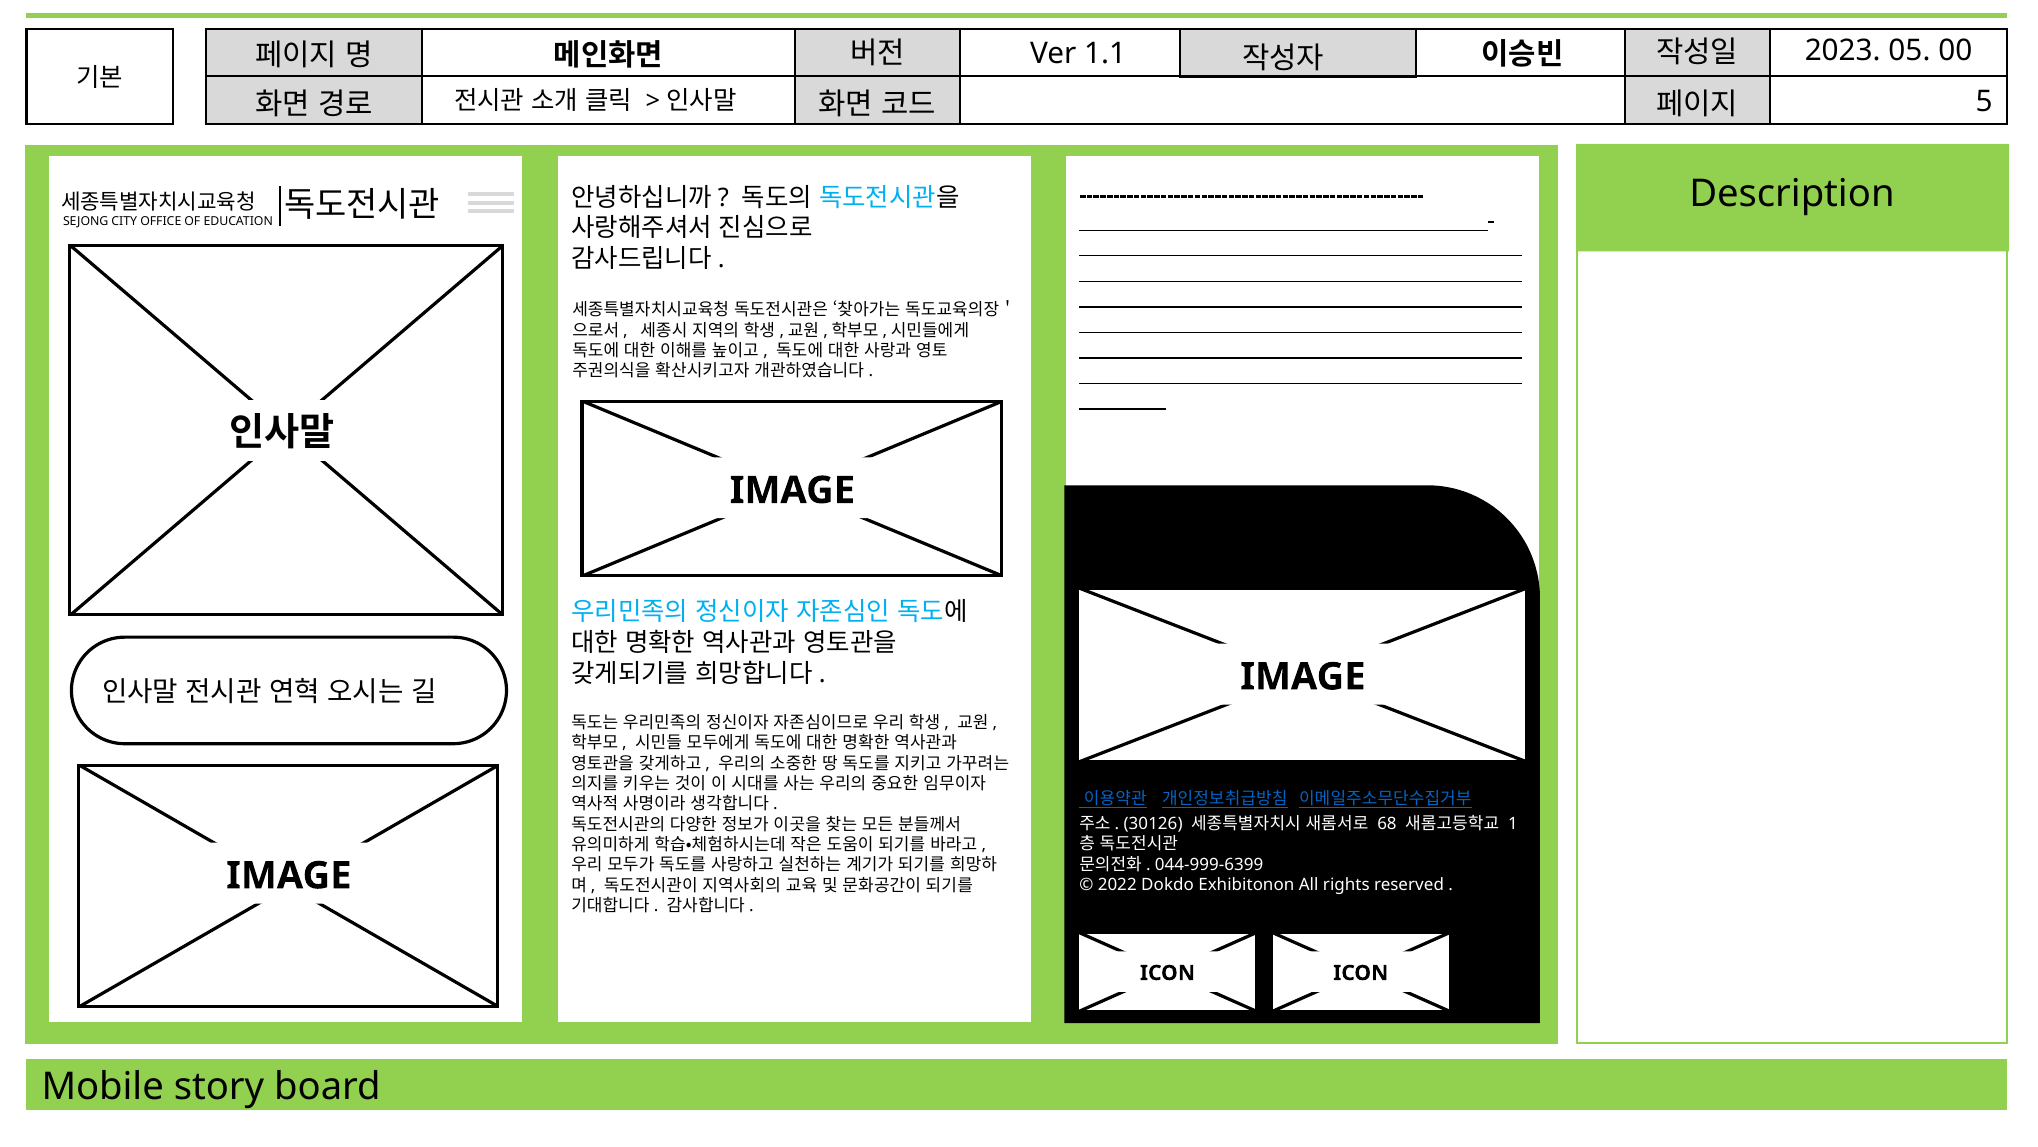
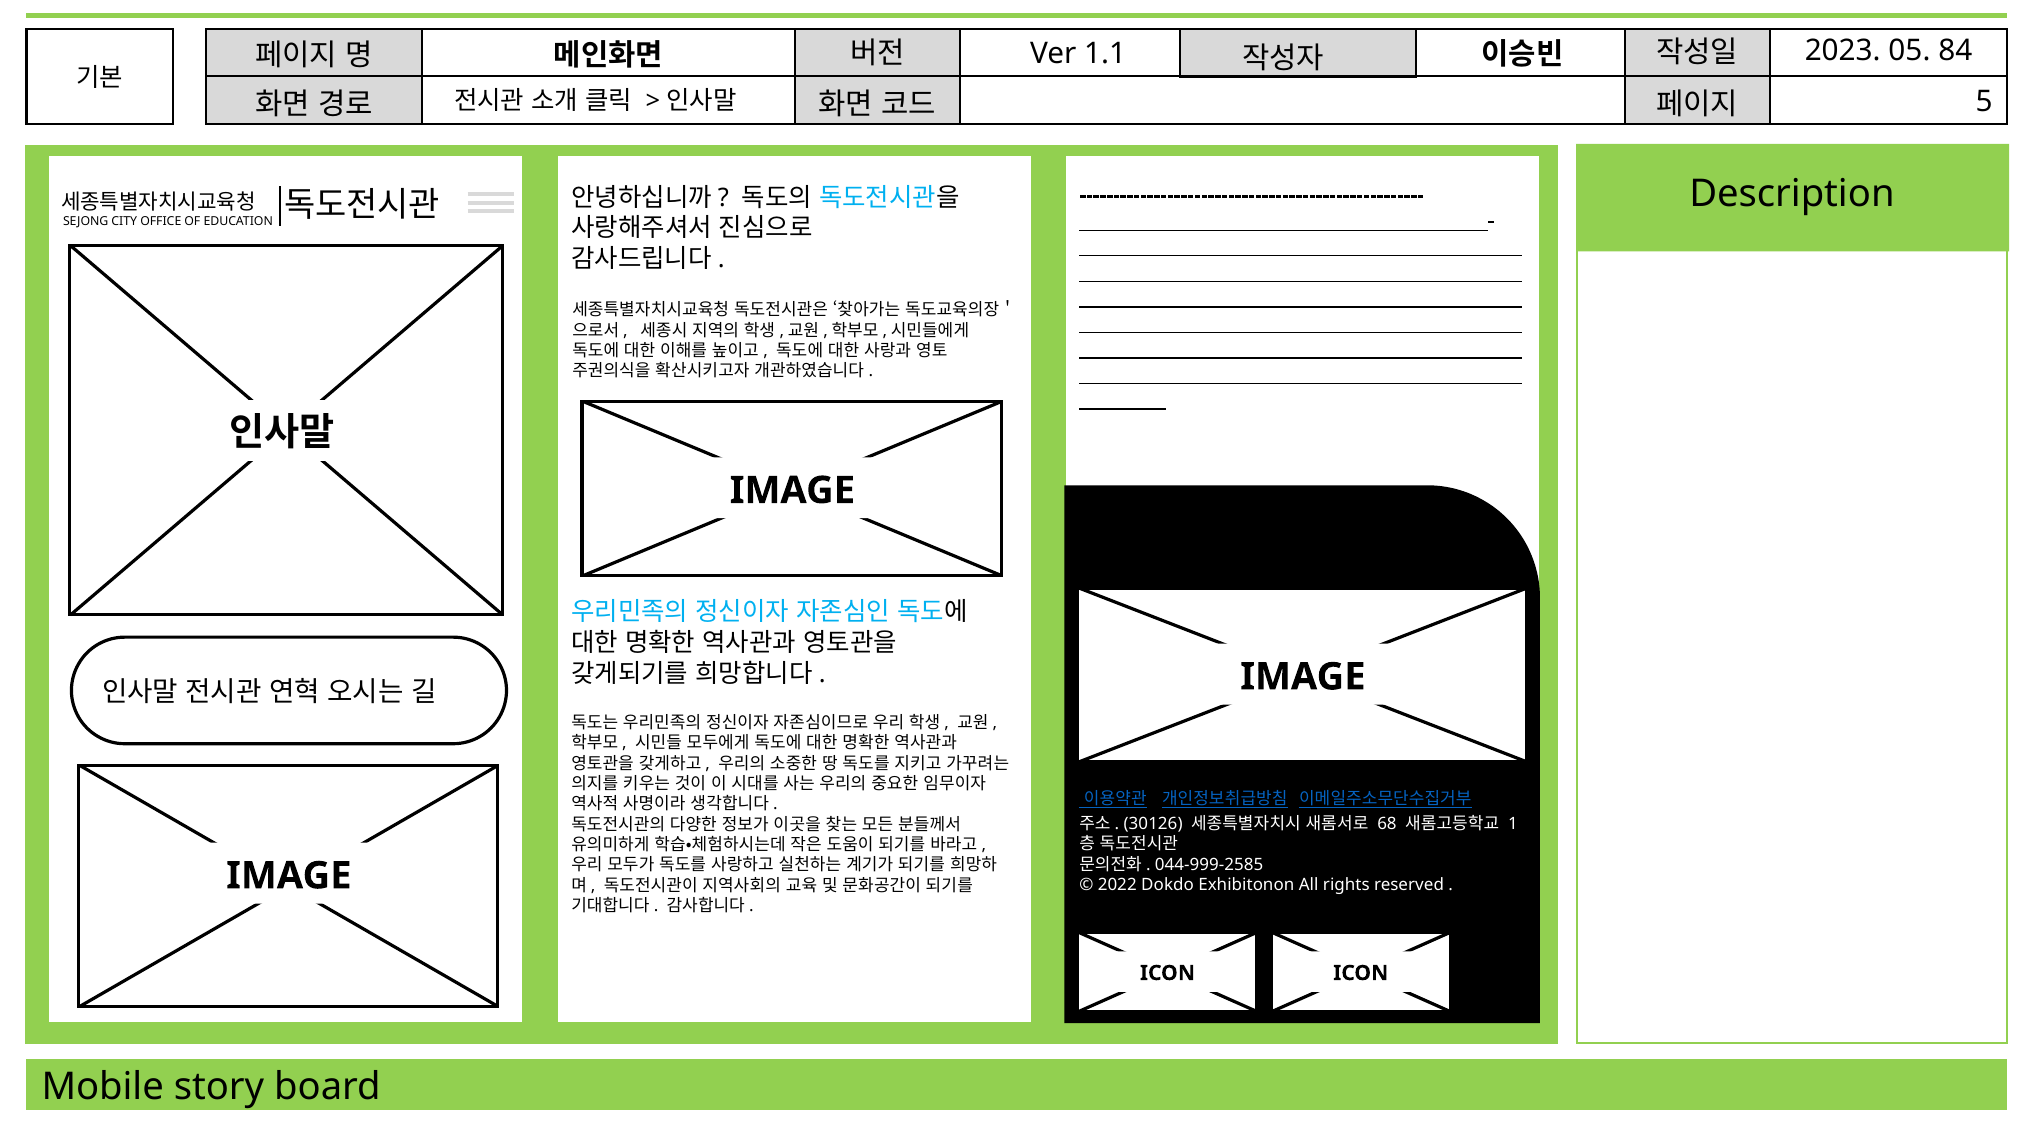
00: 00 -> 84 (1955, 51)
044-999-6399: 044-999-6399 -> 044-999-2585 (1209, 864)
